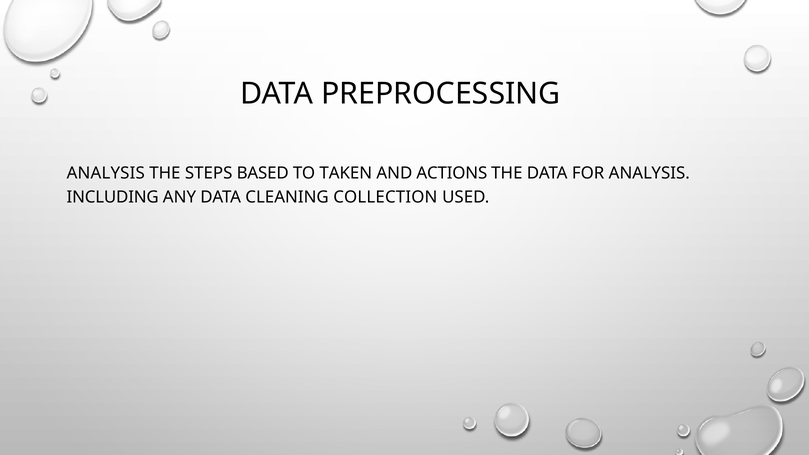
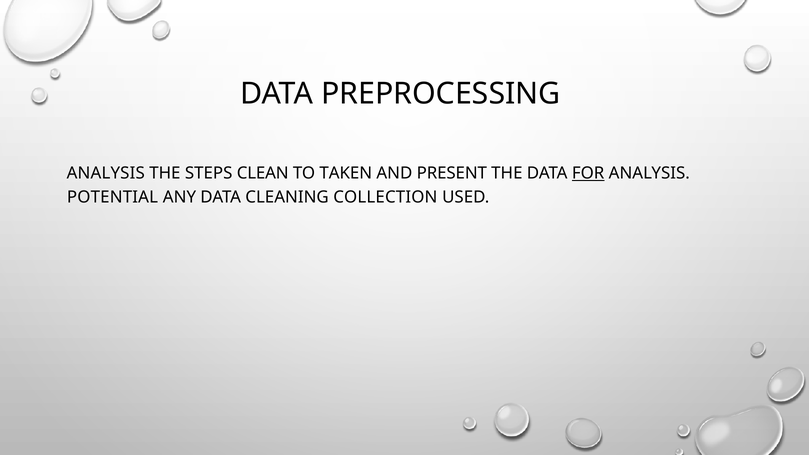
BASED: BASED -> CLEAN (263, 173)
ACTIONS: ACTIONS -> PRESENT (452, 173)
FOR underline: none -> present (588, 173)
INCLUDING: INCLUDING -> POTENTIAL (112, 197)
